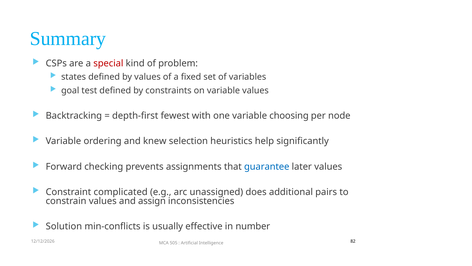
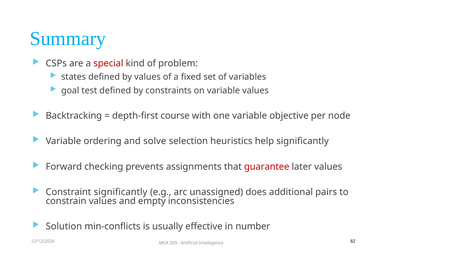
fewest: fewest -> course (175, 115)
choosing: choosing -> objective (289, 115)
knew: knew -> solve (155, 141)
guarantee colour: blue -> red (267, 166)
Constraint complicated: complicated -> significantly (121, 192)
assign: assign -> empty (152, 201)
